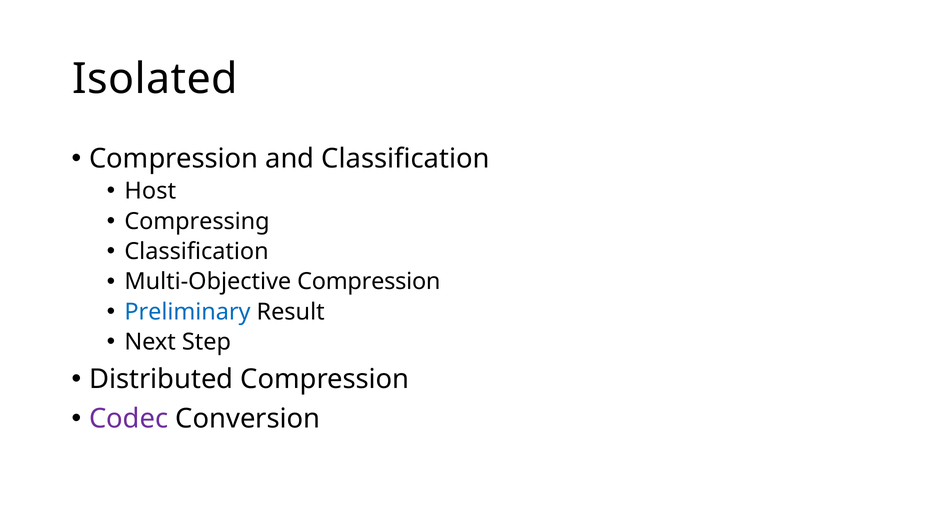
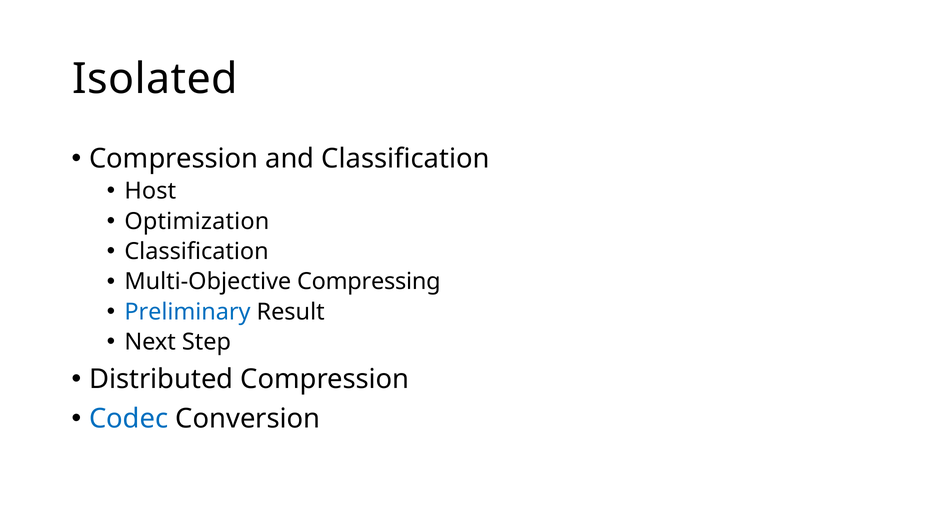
Compressing: Compressing -> Optimization (197, 221)
Multi-Objective Compression: Compression -> Compressing (369, 282)
Codec colour: purple -> blue (129, 419)
